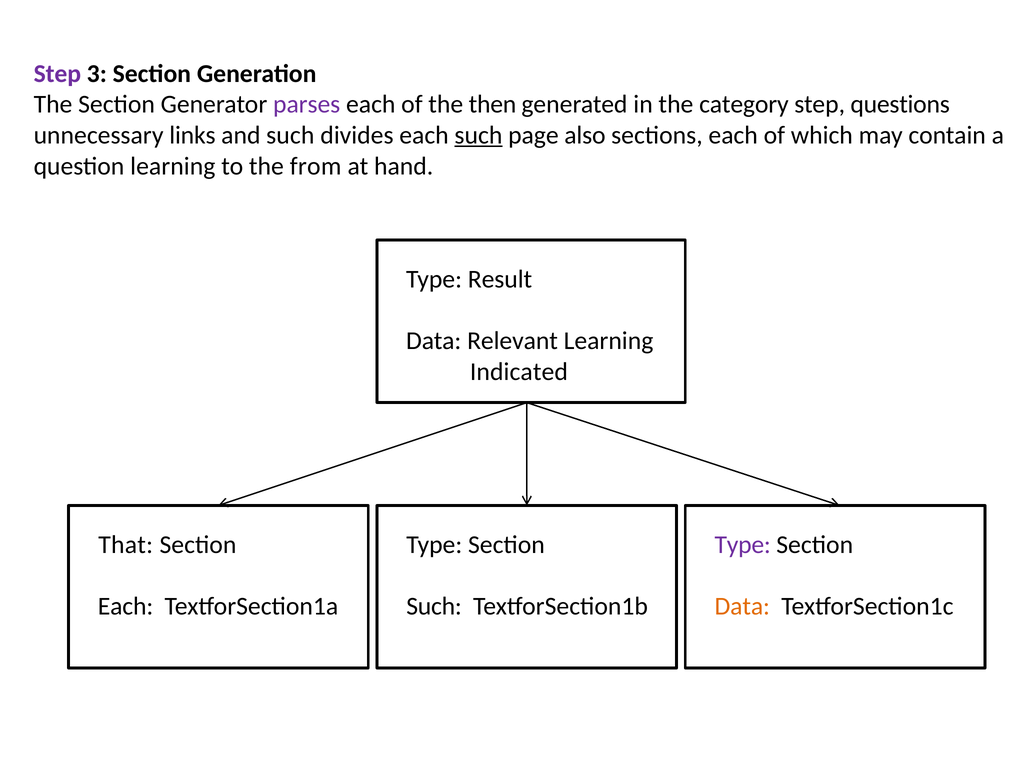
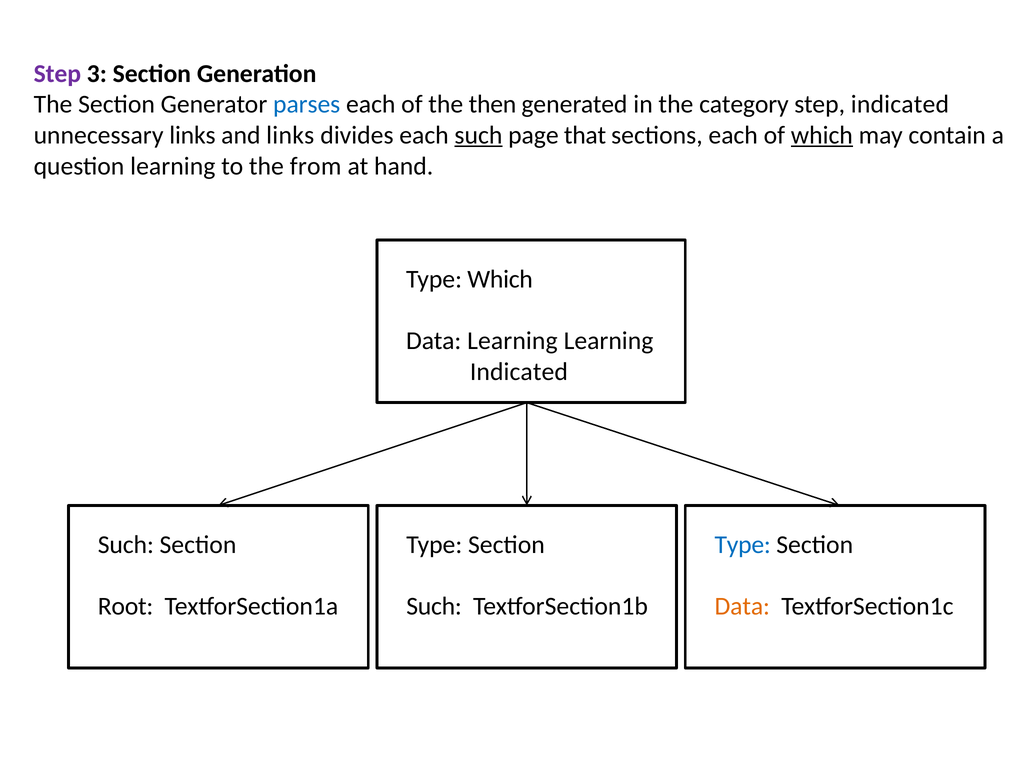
parses colour: purple -> blue (307, 104)
step questions: questions -> indicated (900, 104)
and such: such -> links (290, 135)
also: also -> that (585, 135)
which underline: none -> present (822, 135)
Type Result: Result -> Which (500, 279)
Data Relevant: Relevant -> Learning (512, 341)
That: That -> Such (126, 545)
Type colour: purple -> blue (743, 545)
Each: Each -> Root (126, 606)
